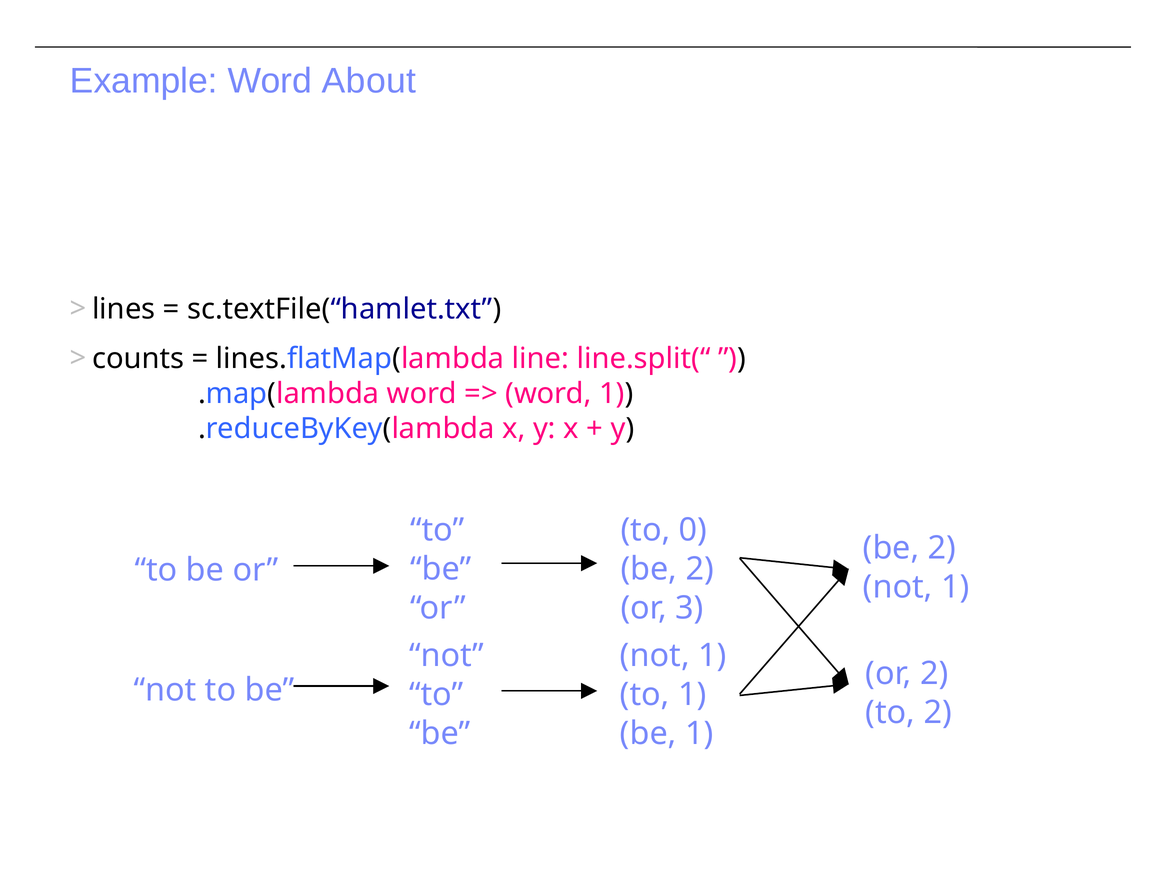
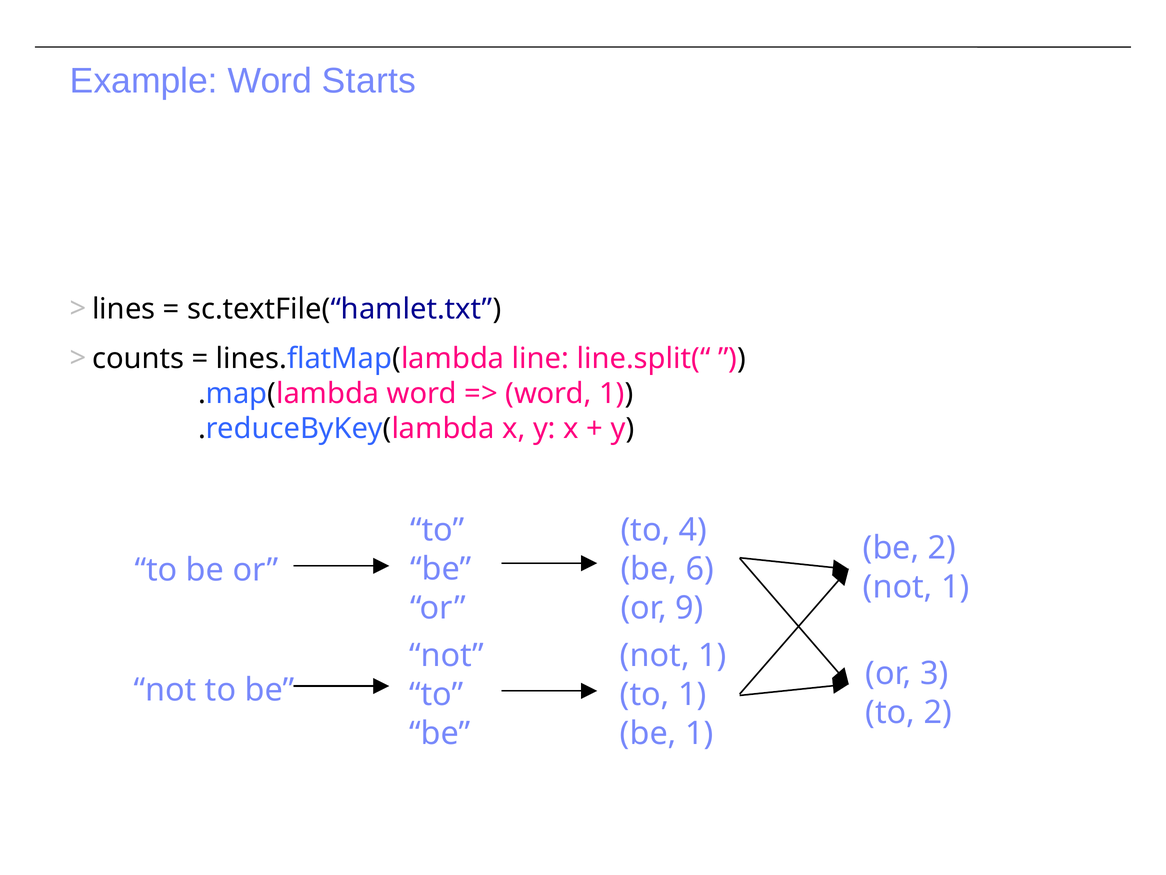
About: About -> Starts (369, 81)
0: 0 -> 4 (693, 530)
2: 2 -> 6 (700, 569)
3: 3 -> 9 (689, 608)
or 2: 2 -> 3 (934, 673)
